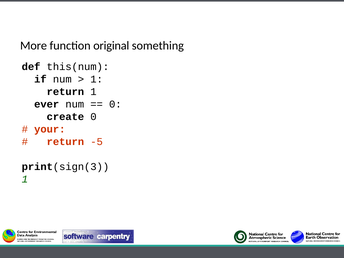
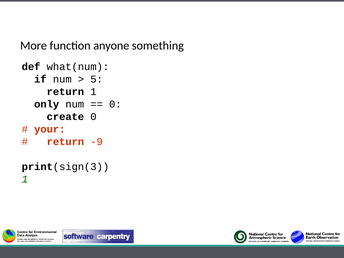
original: original -> anyone (111, 46)
this(num: this(num -> what(num (78, 67)
1: 1 -> 5 (97, 79)
ever: ever -> only (47, 104)
-5: -5 -> -9 (97, 142)
